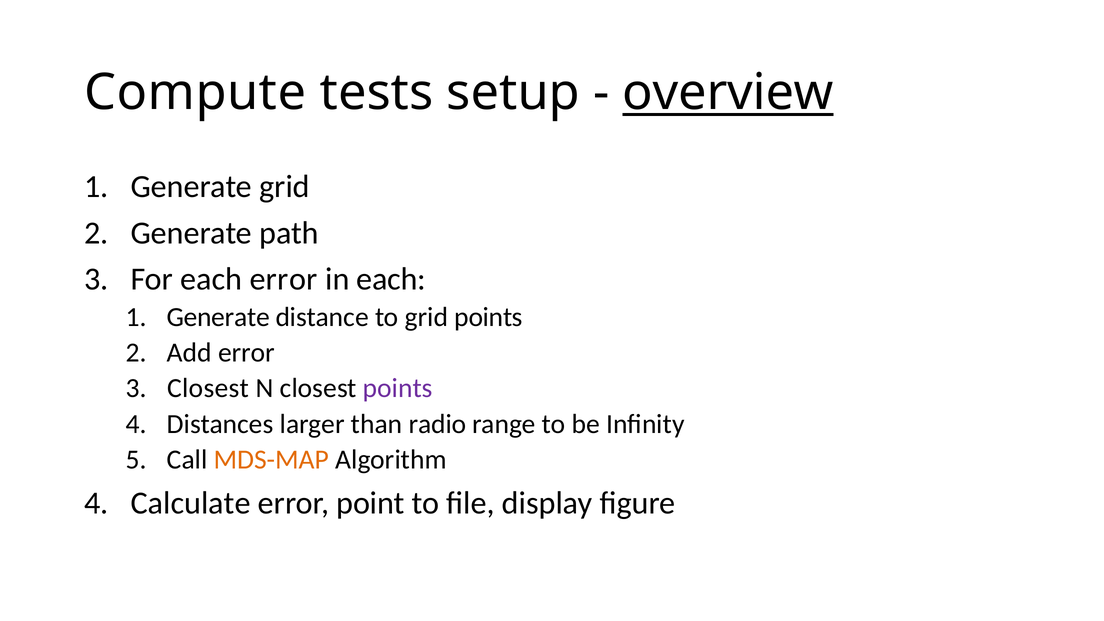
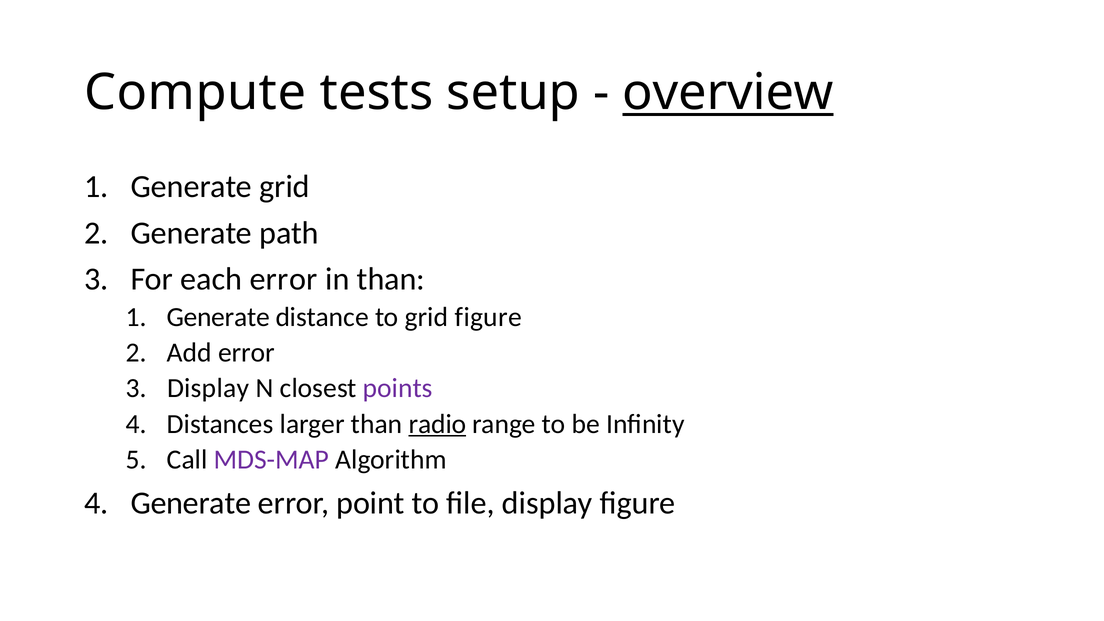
in each: each -> than (391, 279)
grid points: points -> figure (488, 317)
Closest: Closest -> Display (208, 388)
radio underline: none -> present (437, 424)
MDS-MAP colour: orange -> purple (271, 459)
Calculate: Calculate -> Generate (191, 503)
